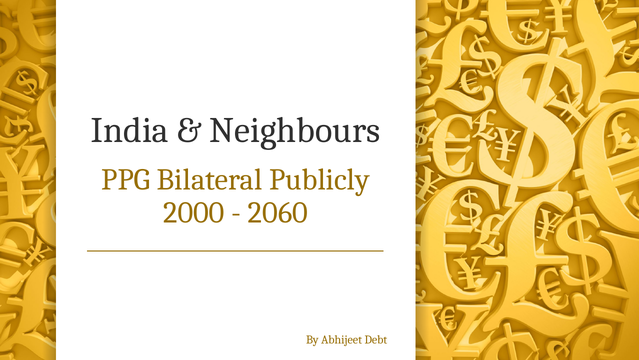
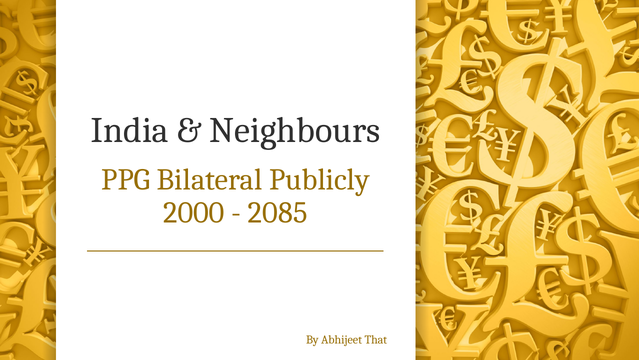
2060: 2060 -> 2085 (278, 212)
Debt: Debt -> That (376, 340)
